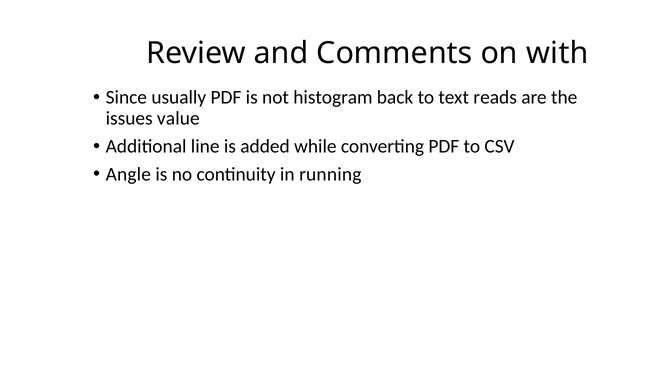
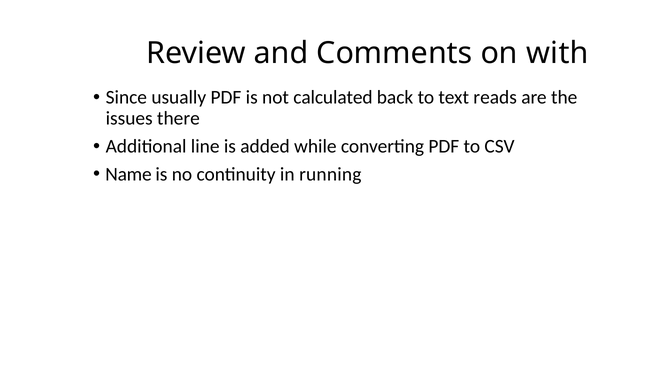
histogram: histogram -> calculated (333, 98)
value: value -> there (178, 119)
Angle: Angle -> Name (128, 174)
